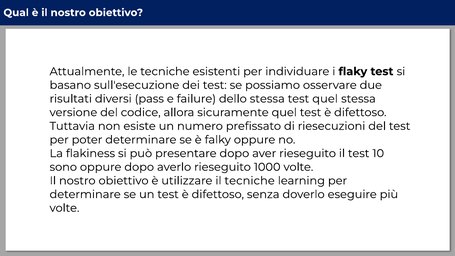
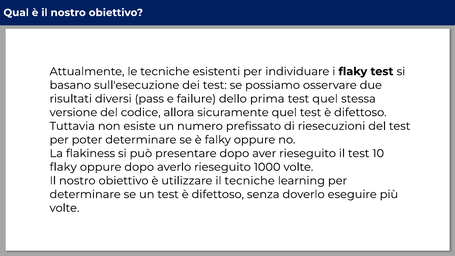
dello stessa: stessa -> prima (267, 99)
sono: sono -> flaky (63, 167)
